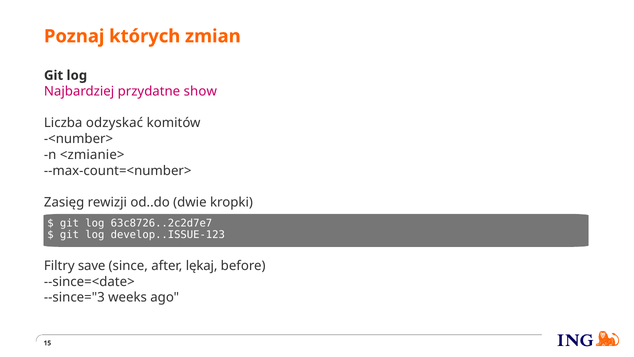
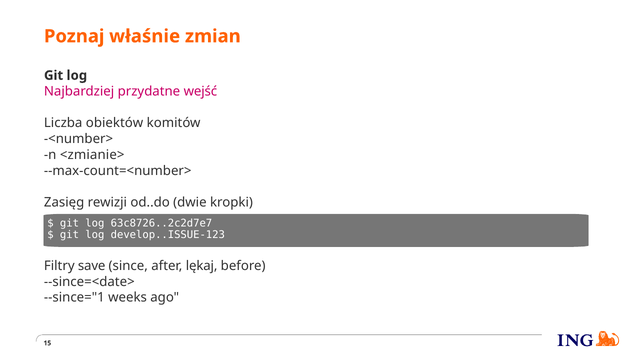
których: których -> właśnie (145, 36)
show: show -> wejść (200, 91)
odzyskać: odzyskać -> obiektów (115, 123)
--since="3: --since="3 -> --since="1 (74, 297)
